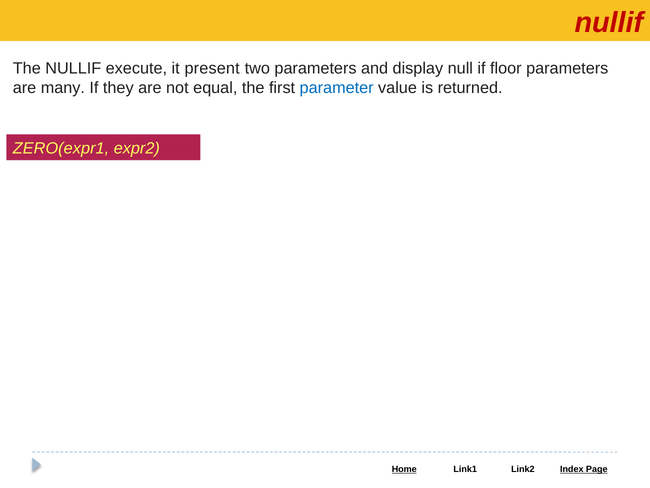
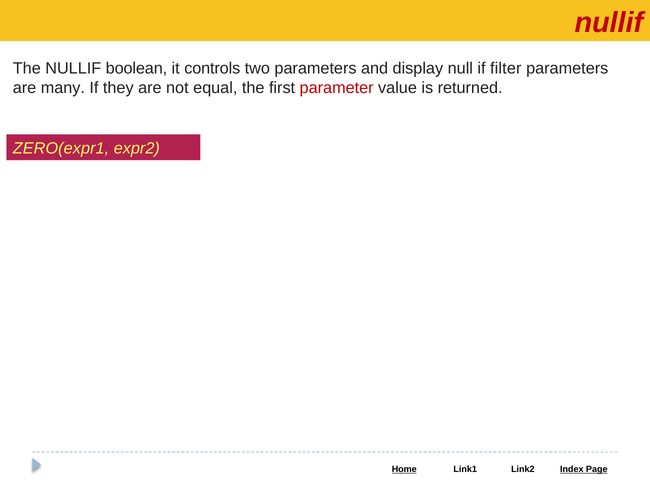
execute: execute -> boolean (136, 68)
present: present -> controls (212, 68)
floor: floor -> filter (506, 68)
parameter colour: blue -> red (337, 88)
